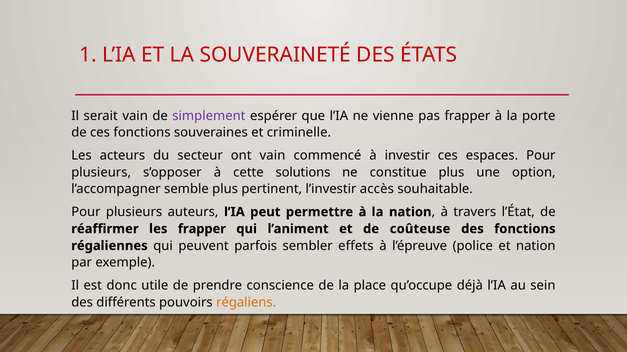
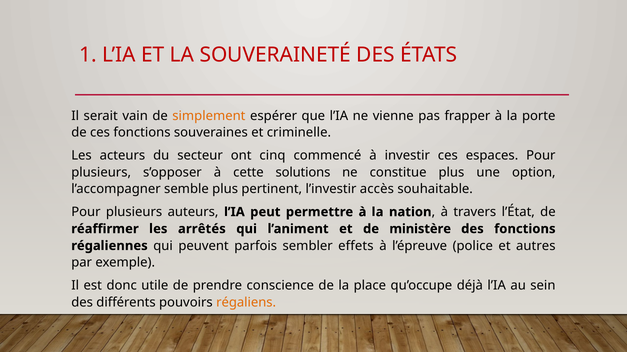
simplement colour: purple -> orange (209, 116)
ont vain: vain -> cinq (272, 156)
les frapper: frapper -> arrêtés (202, 229)
coûteuse: coûteuse -> ministère (420, 229)
et nation: nation -> autres (536, 246)
